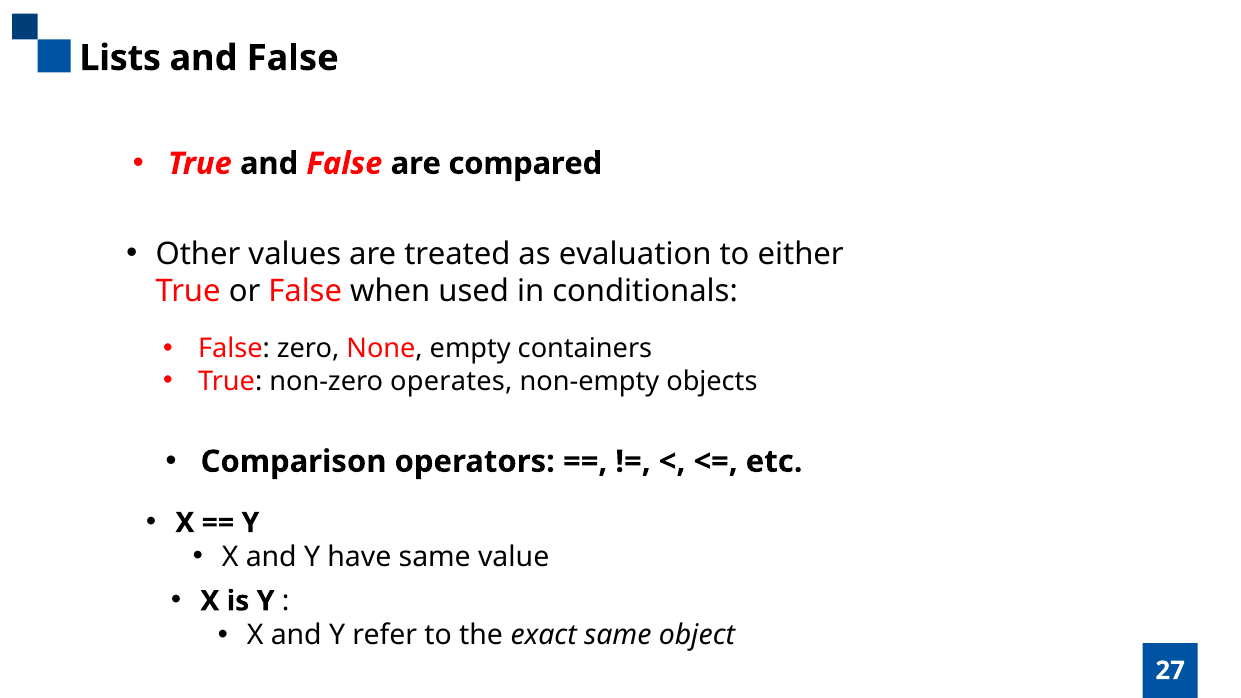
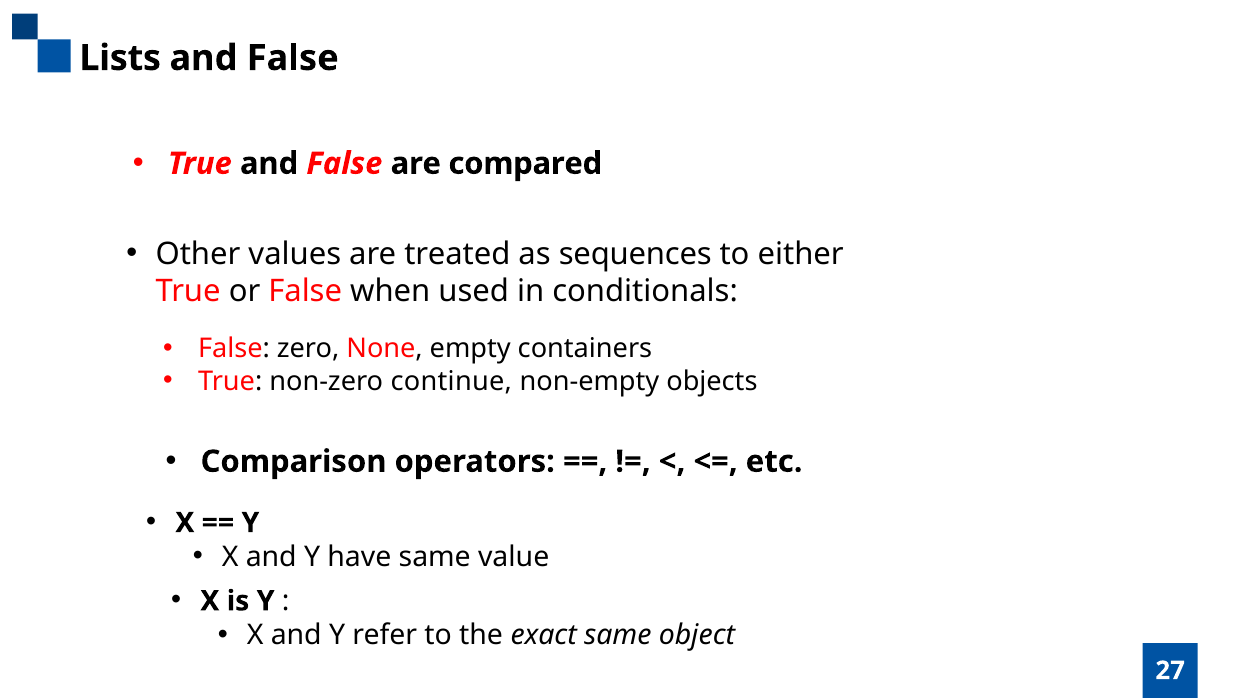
evaluation: evaluation -> sequences (635, 254)
operates: operates -> continue (451, 382)
